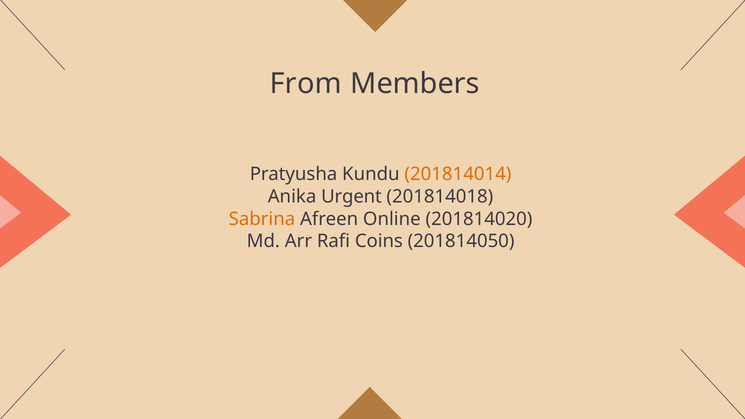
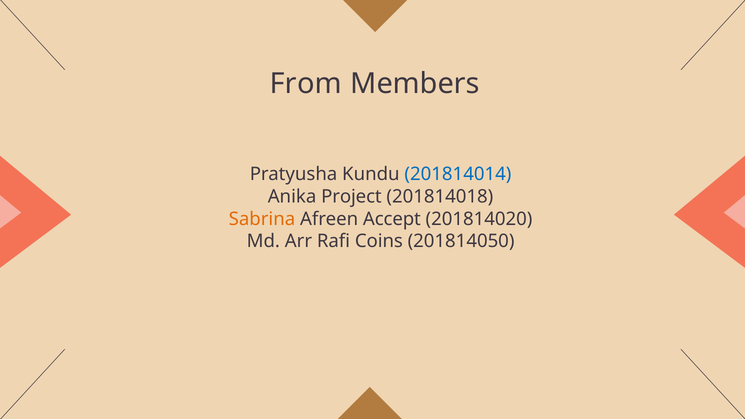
201814014 colour: orange -> blue (458, 174)
Urgent: Urgent -> Project (351, 197)
Online: Online -> Accept (392, 219)
